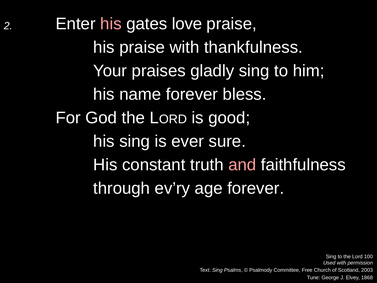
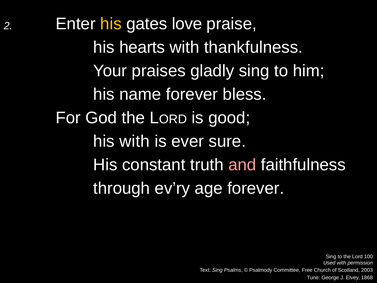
his colour: pink -> yellow (111, 24)
his praise: praise -> hearts (142, 47)
his sing: sing -> with (135, 141)
